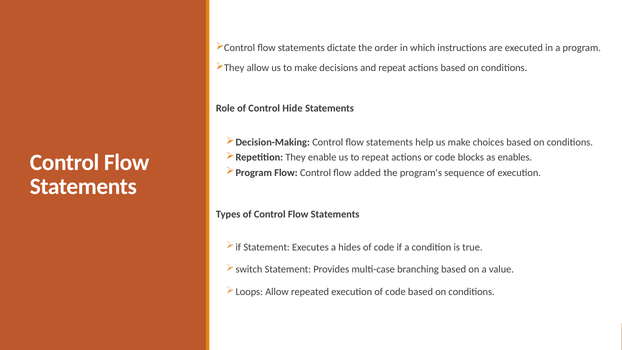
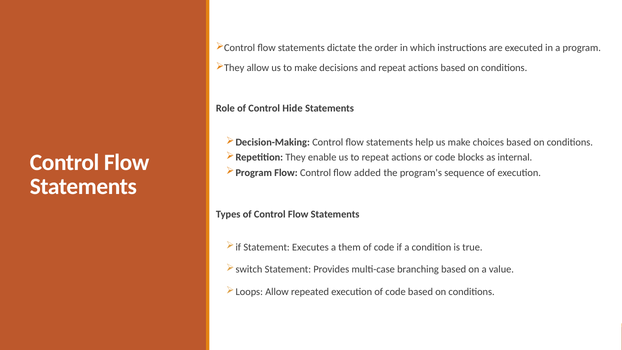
enables: enables -> internal (515, 157)
hides: hides -> them (349, 247)
